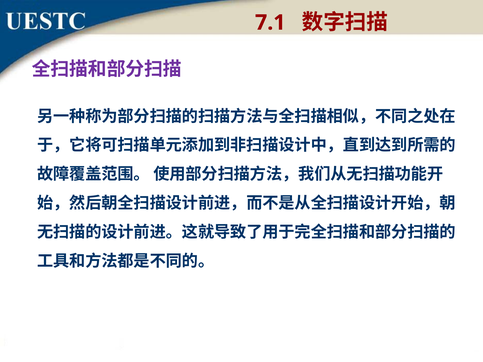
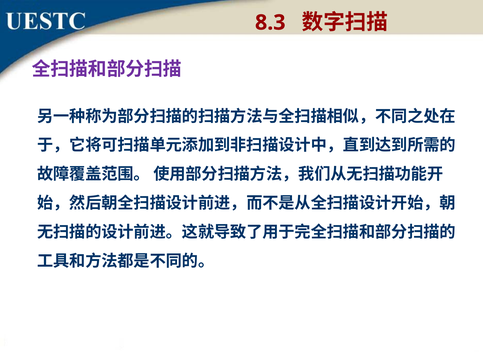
7.1: 7.1 -> 8.3 (270, 23)
